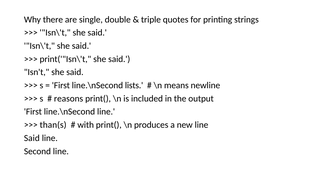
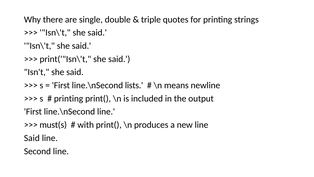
reasons: reasons -> printing (69, 98)
than(s: than(s -> must(s (53, 125)
